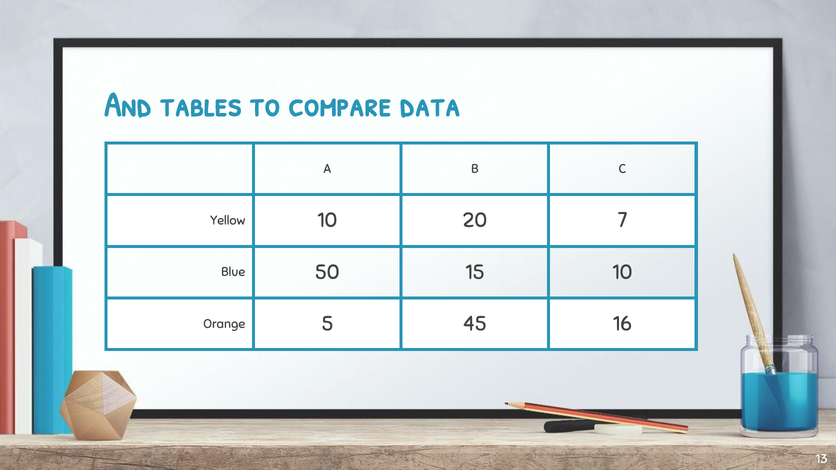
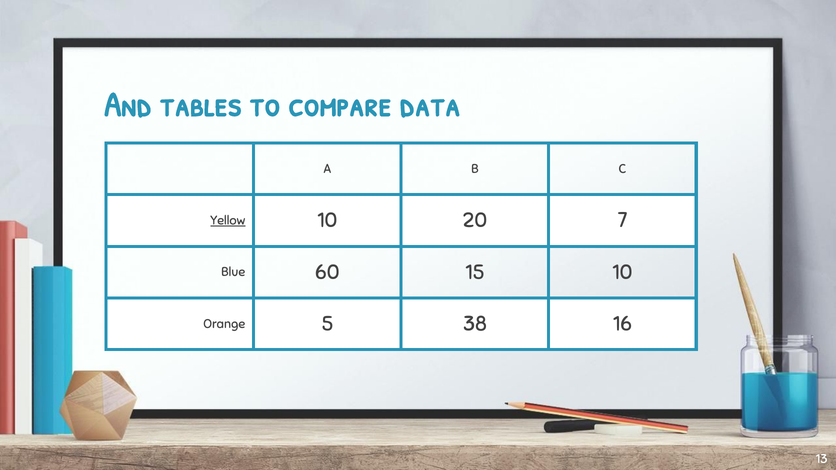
Yellow underline: none -> present (228, 221)
50: 50 -> 60 (327, 272)
45: 45 -> 38 (475, 324)
